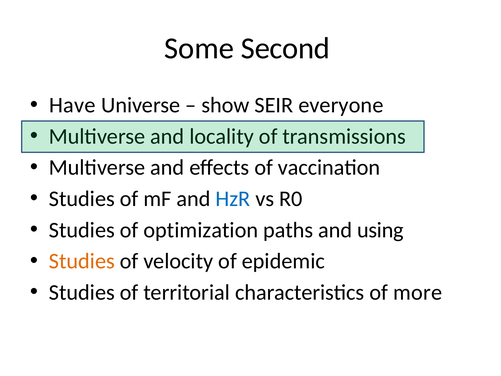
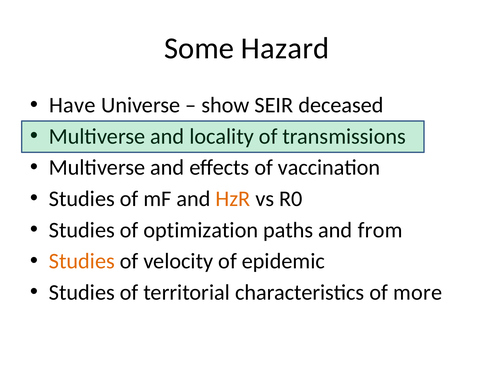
Second: Second -> Hazard (285, 48)
everyone: everyone -> deceased (341, 105)
HzR colour: blue -> orange (233, 199)
using: using -> from (380, 230)
